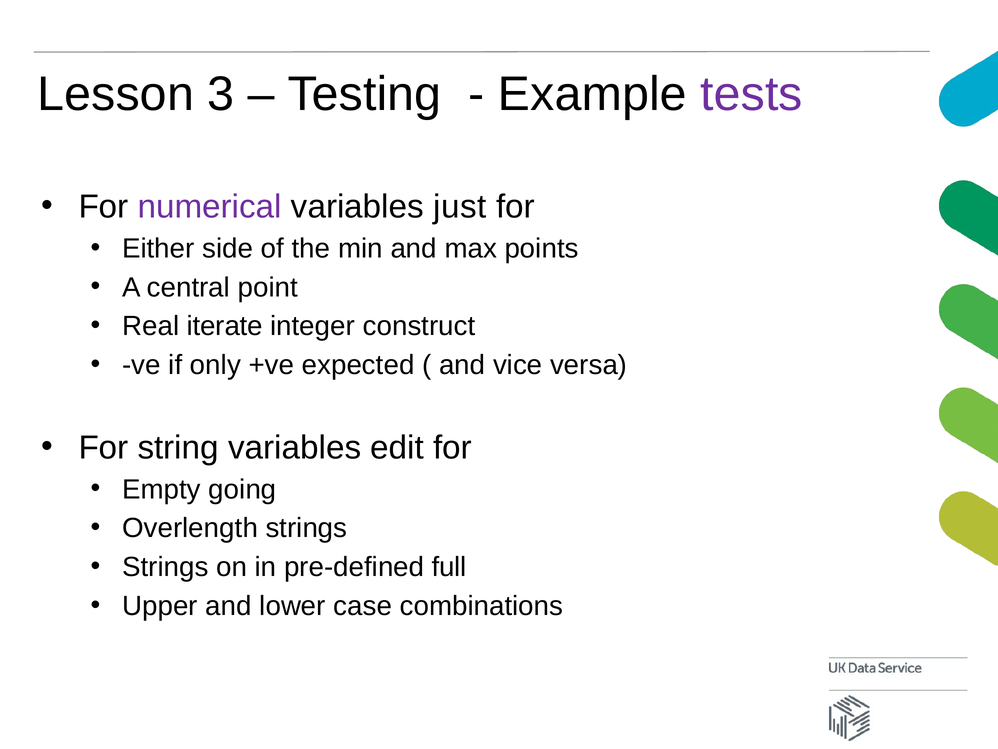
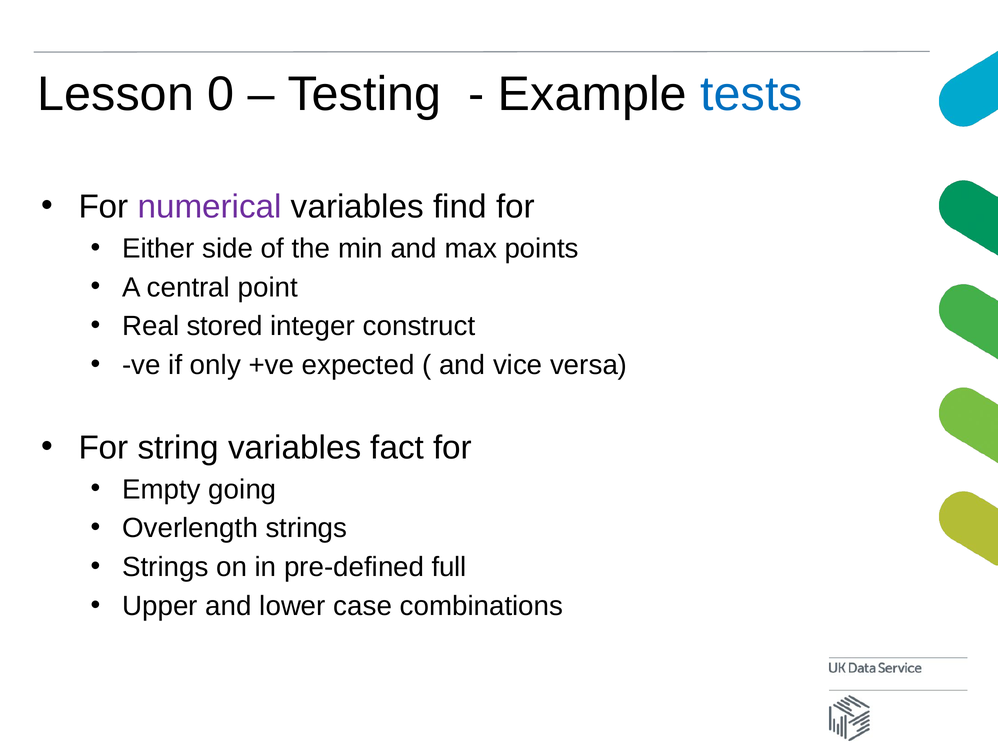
3: 3 -> 0 (221, 94)
tests colour: purple -> blue (752, 94)
just: just -> find (460, 207)
iterate: iterate -> stored (225, 326)
edit: edit -> fact (397, 447)
